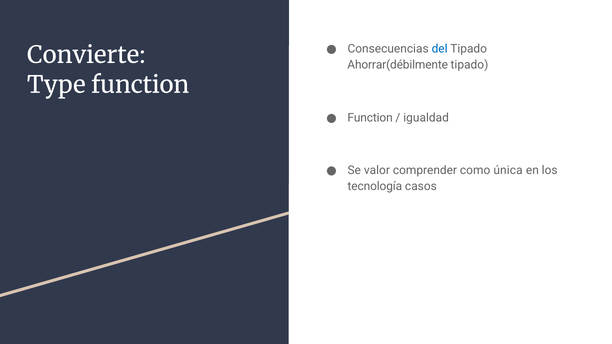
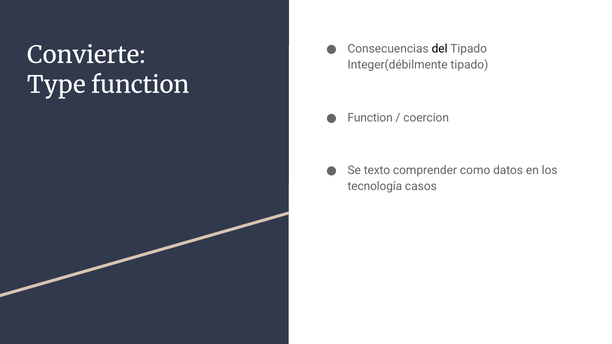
del colour: blue -> black (440, 49)
Ahorrar(débilmente: Ahorrar(débilmente -> Integer(débilmente (398, 65)
igualdad: igualdad -> coercion (426, 118)
valor: valor -> texto (377, 171)
única: única -> datos (508, 171)
